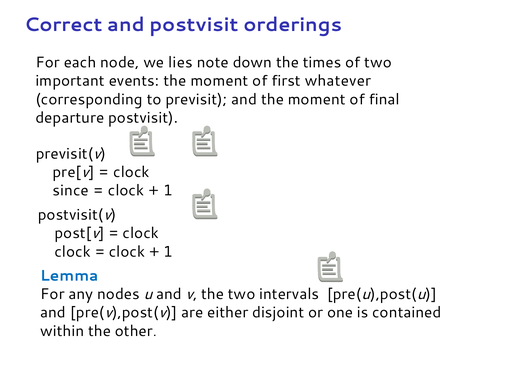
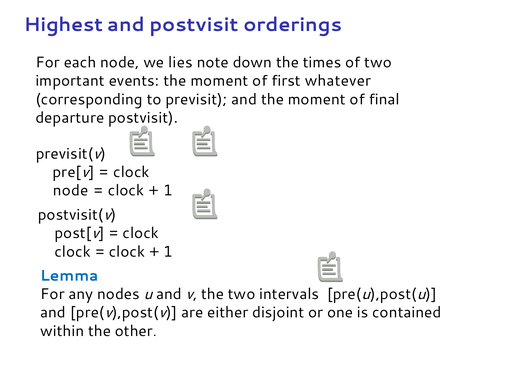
Correct: Correct -> Highest (63, 25)
since: since -> node (71, 190)
